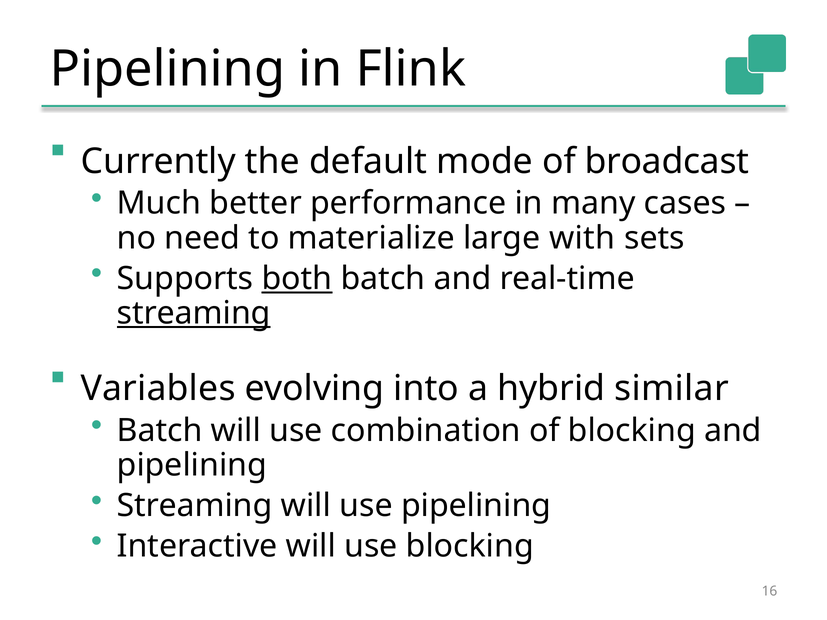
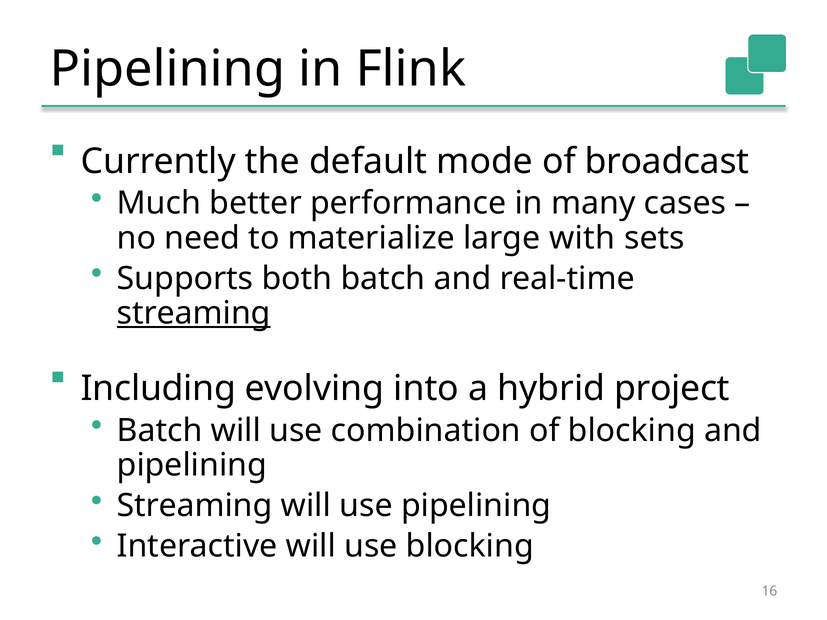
both underline: present -> none (297, 279)
Variables: Variables -> Including (158, 389)
similar: similar -> project (672, 389)
